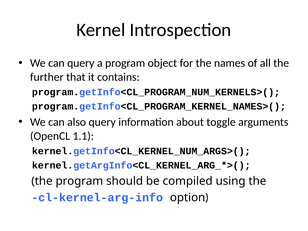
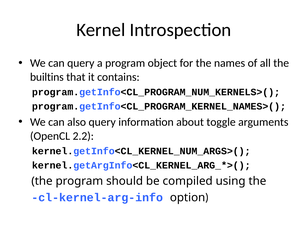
further: further -> builtins (47, 77)
1.1: 1.1 -> 2.2 (83, 136)
